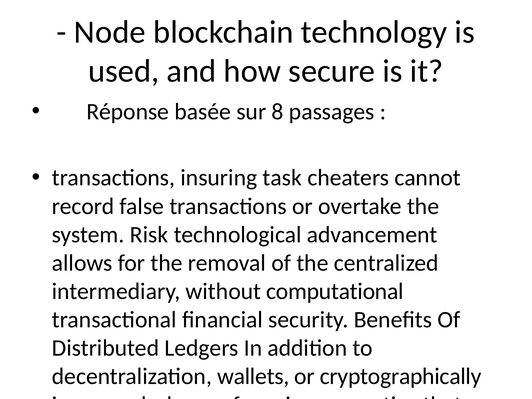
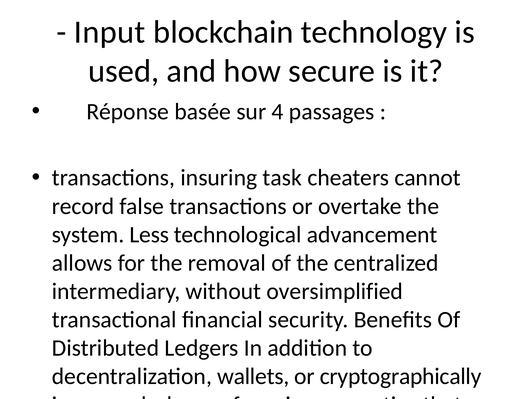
Node: Node -> Input (110, 32)
8: 8 -> 4 (278, 112)
Risk: Risk -> Less (149, 235)
computational: computational -> oversimplified (335, 291)
